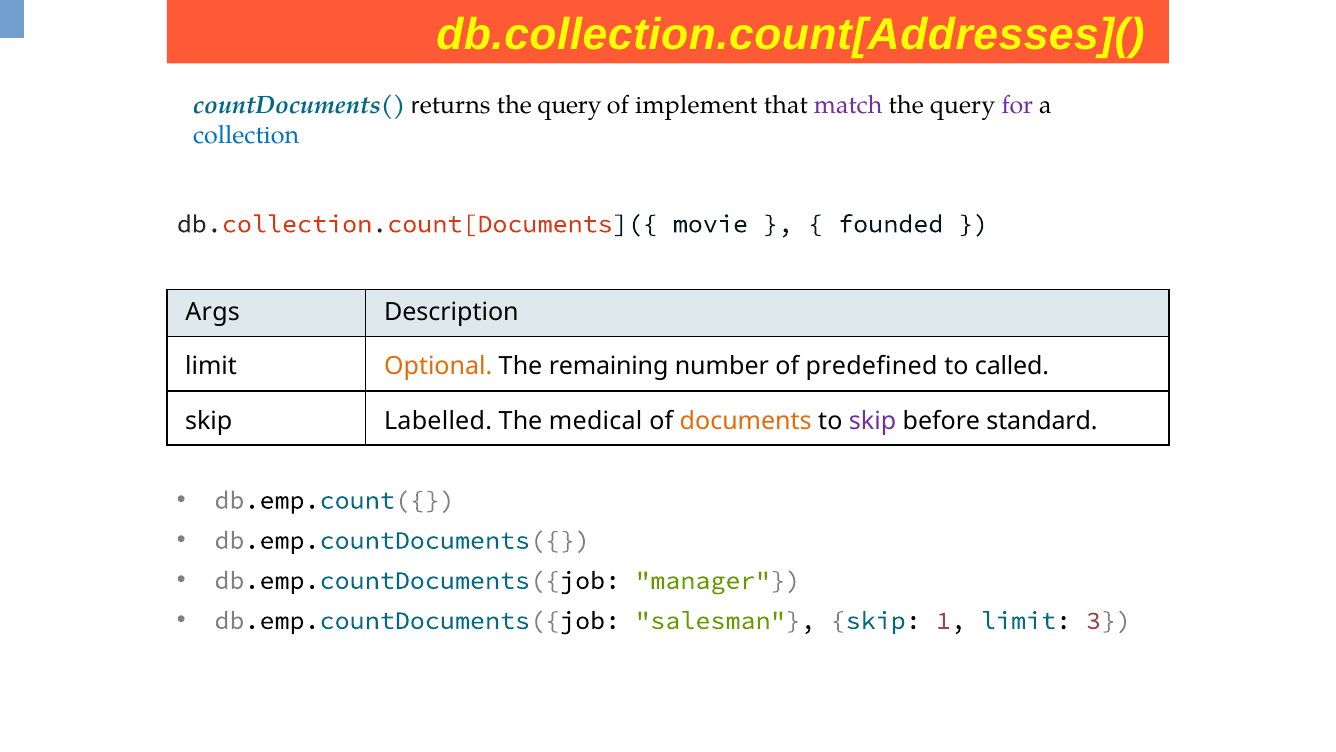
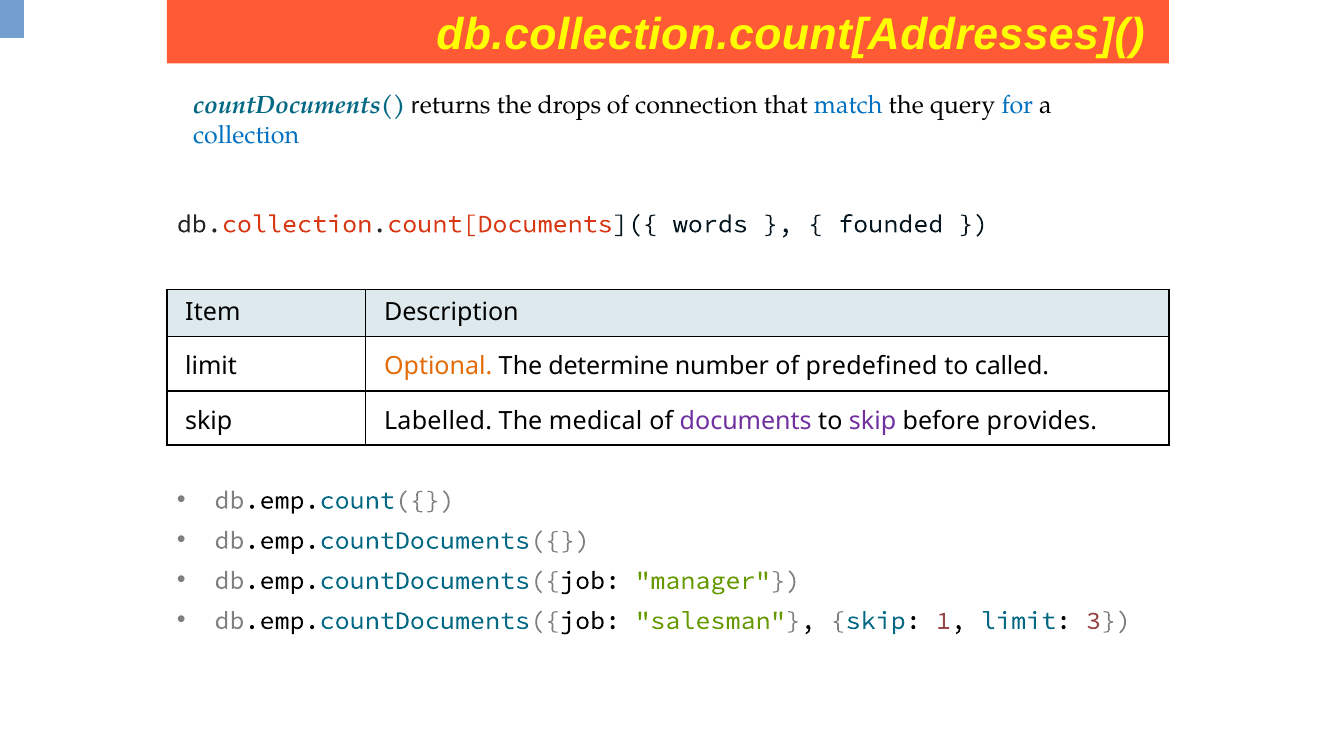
query: query -> drops (569, 105)
implement: implement -> connection (696, 105)
match colour: purple -> blue (848, 105)
for colour: purple -> blue (1017, 105)
movie: movie -> words (710, 224)
Args: Args -> Item (213, 312)
remaining: remaining -> determine (609, 366)
documents colour: orange -> purple (746, 421)
standard: standard -> provides (1042, 421)
